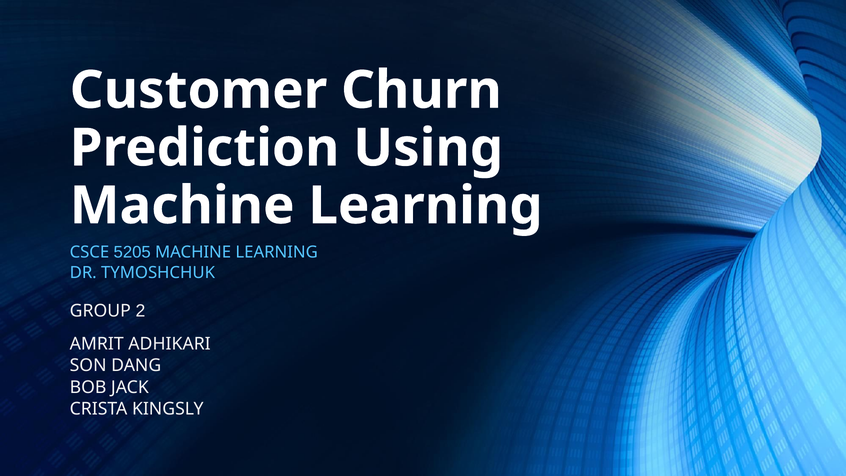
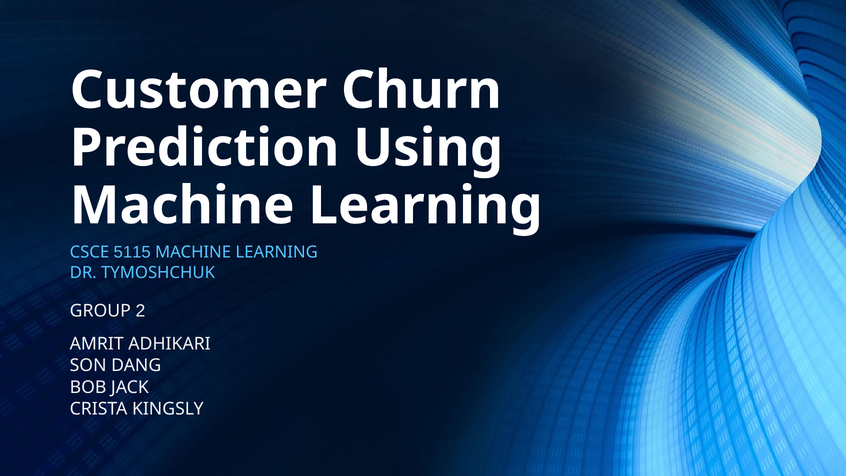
5205: 5205 -> 5115 (132, 252)
